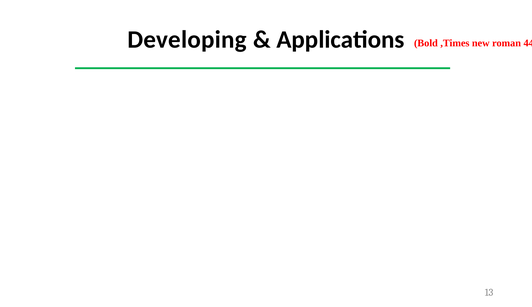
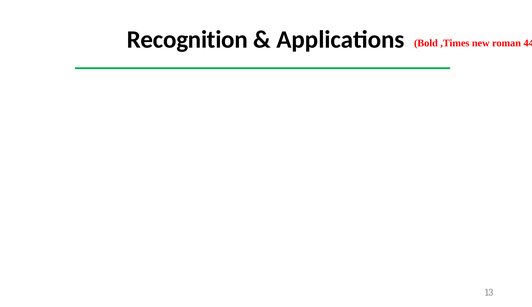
Developing: Developing -> Recognition (187, 40)
